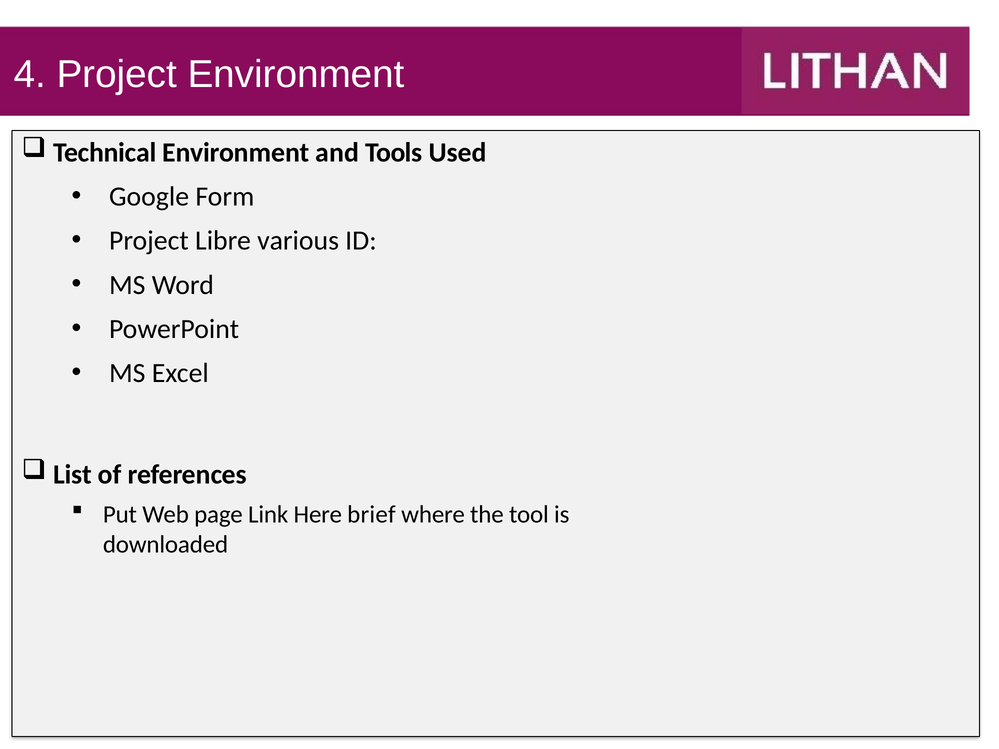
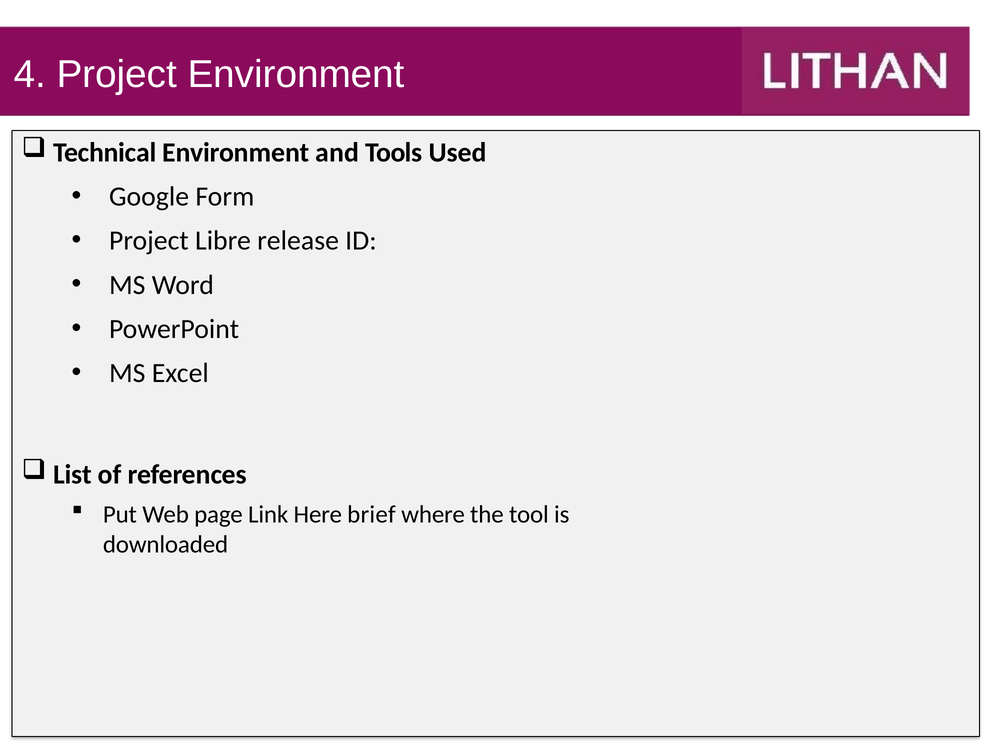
various: various -> release (298, 241)
